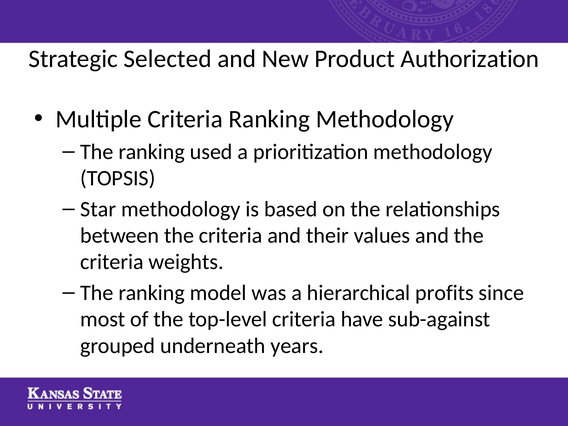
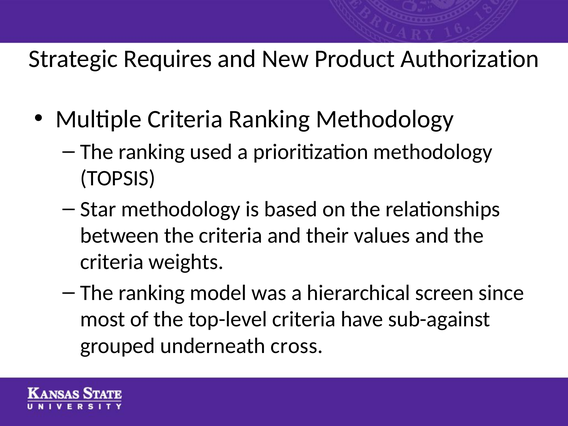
Selected: Selected -> Requires (168, 59)
profits: profits -> screen (445, 293)
years: years -> cross (297, 346)
